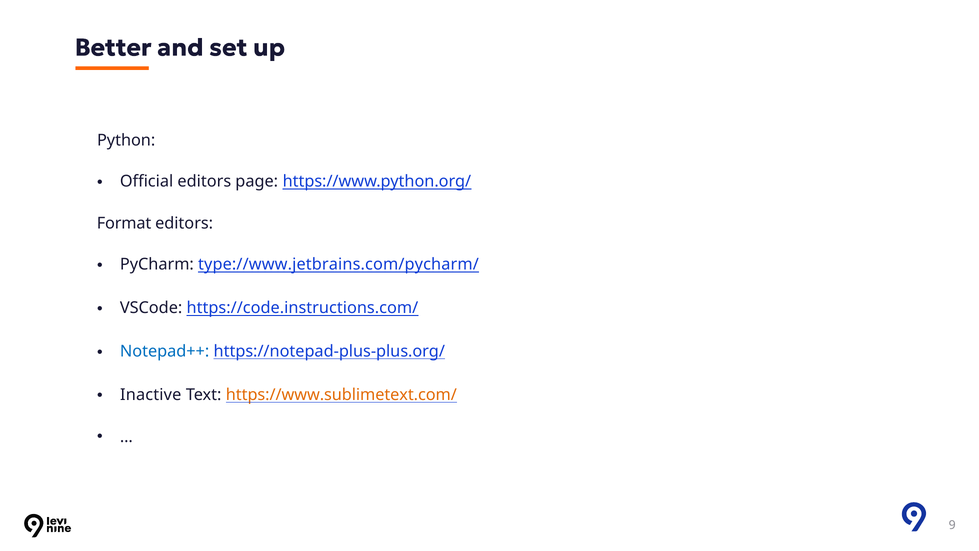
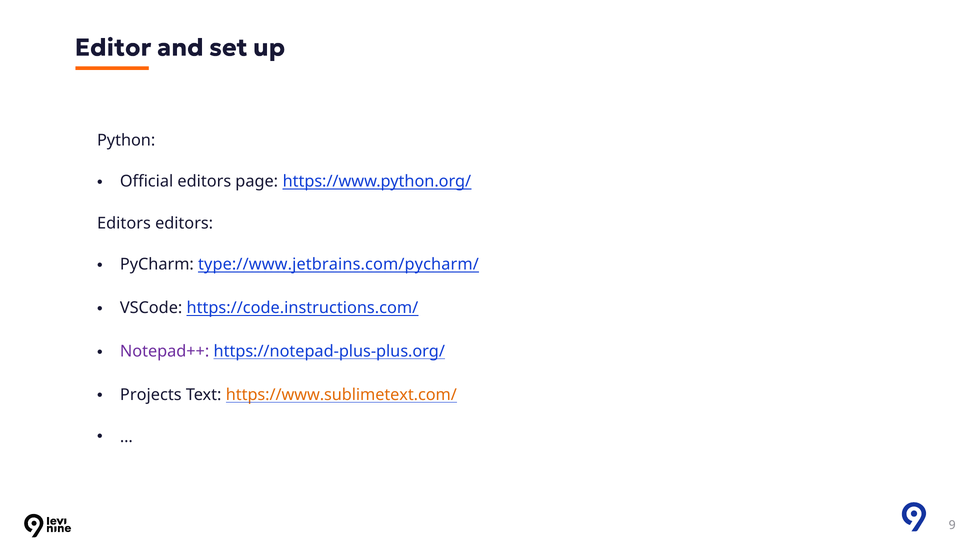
Better: Better -> Editor (113, 48)
Format: Format -> Editors (124, 223)
Notepad++ colour: blue -> purple (165, 351)
Inactive: Inactive -> Projects (151, 395)
